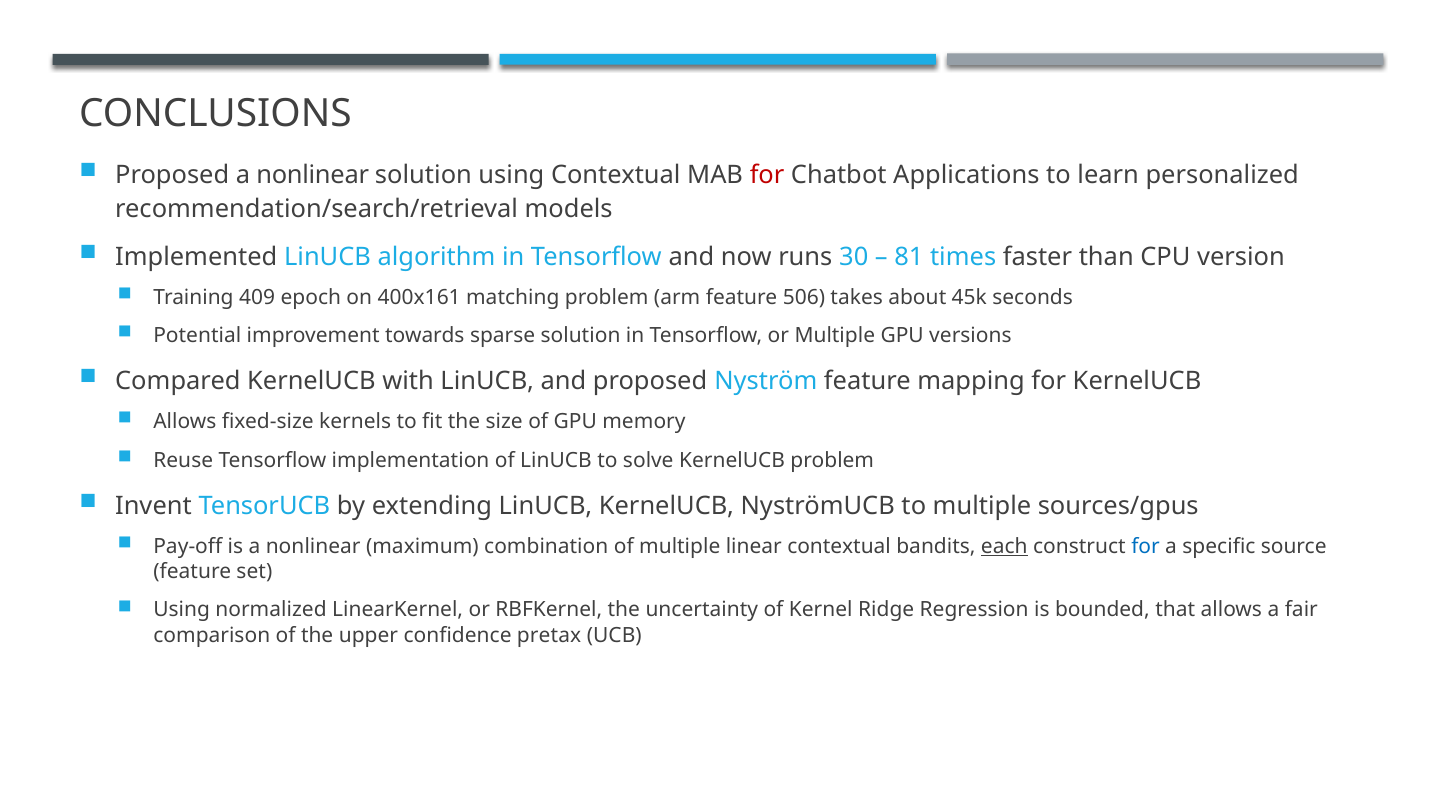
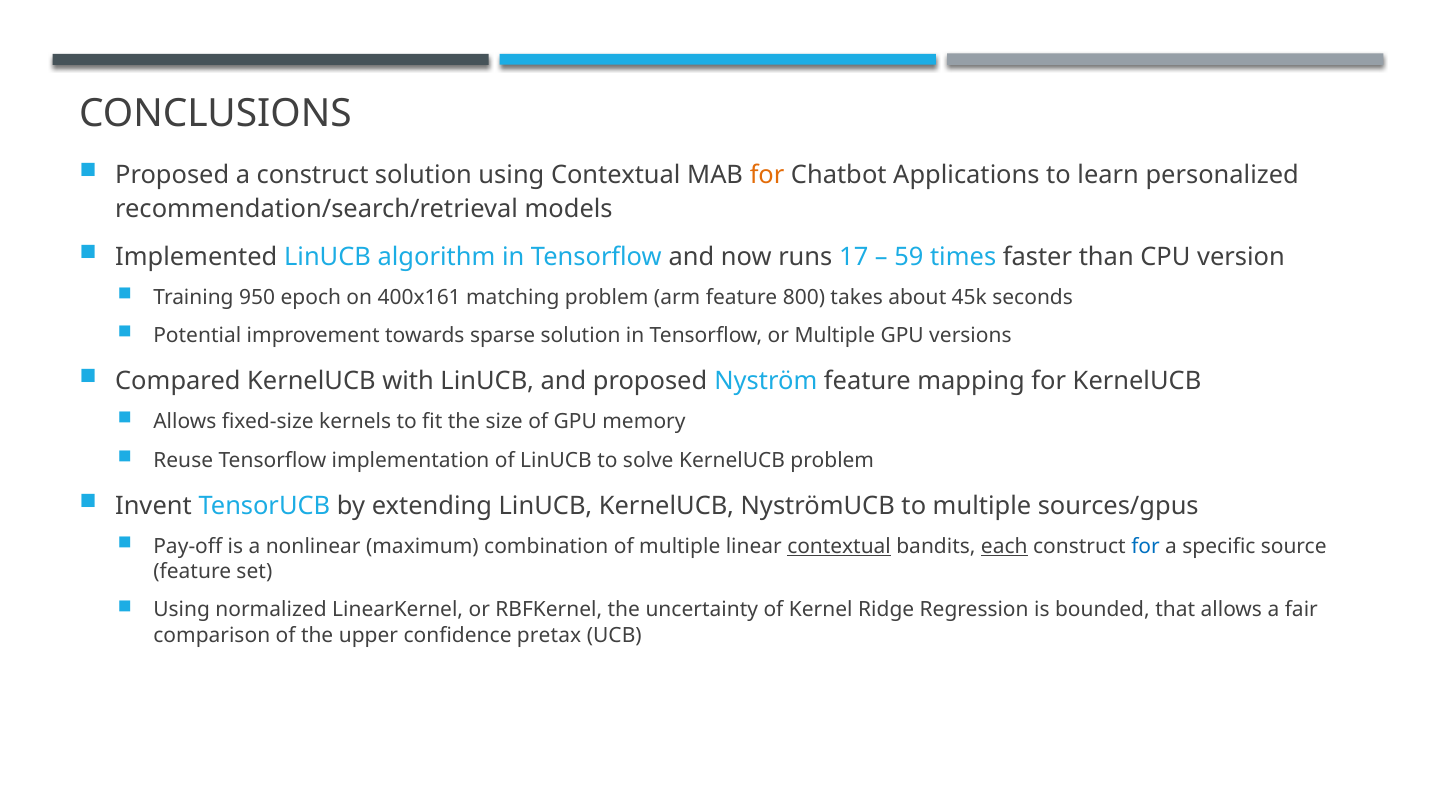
Proposed a nonlinear: nonlinear -> construct (313, 175)
for colour: red -> orange (767, 175)
30: 30 -> 17 (854, 257)
81: 81 -> 59 (909, 257)
409: 409 -> 950 (257, 297)
506: 506 -> 800 (804, 297)
contextual underline: none -> present (839, 546)
